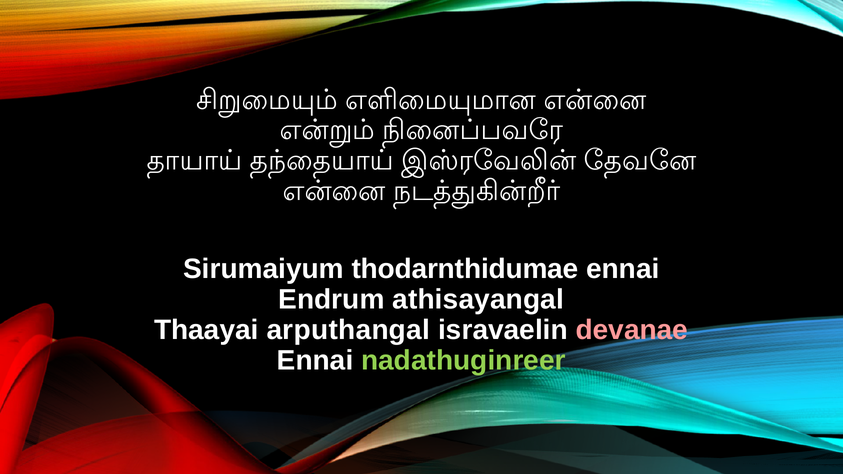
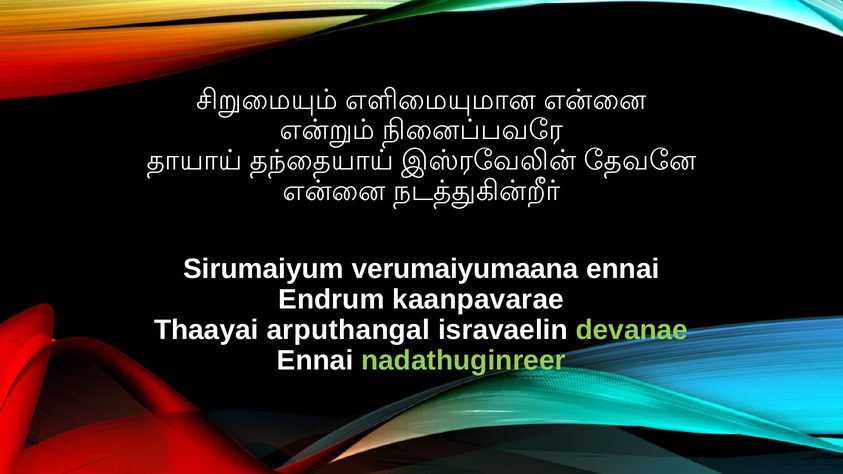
thodarnthidumae: thodarnthidumae -> verumaiyumaana (465, 269)
athisayangal: athisayangal -> kaanpavarae (478, 300)
devanae colour: pink -> light green (632, 330)
